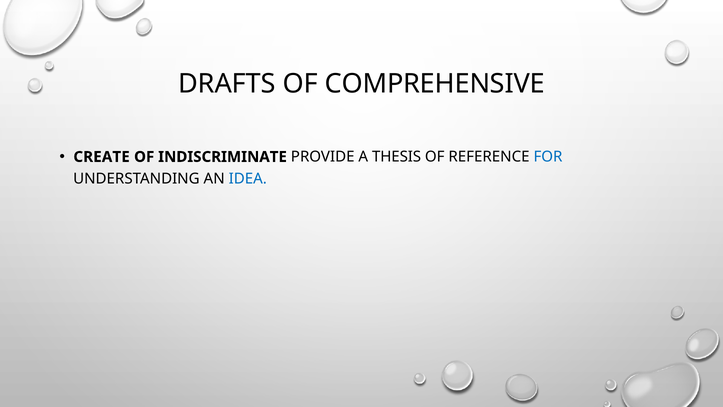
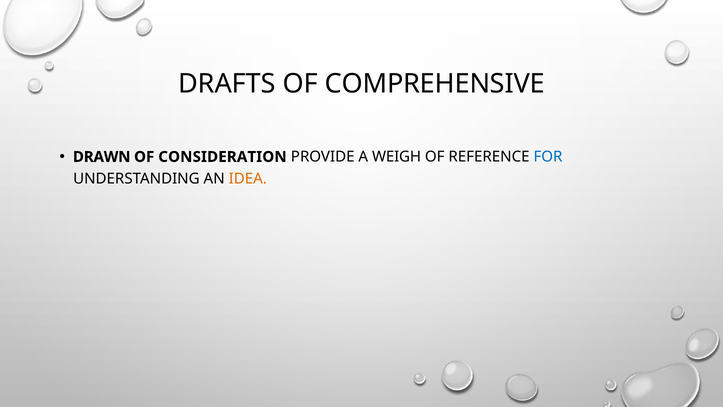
CREATE: CREATE -> DRAWN (102, 157)
INDISCRIMINATE: INDISCRIMINATE -> CONSIDERATION (222, 157)
THESIS: THESIS -> WEIGH (397, 157)
IDEA colour: blue -> orange (248, 178)
